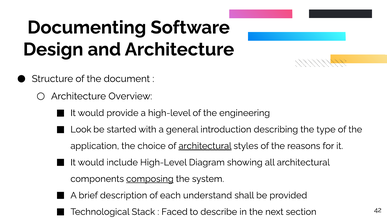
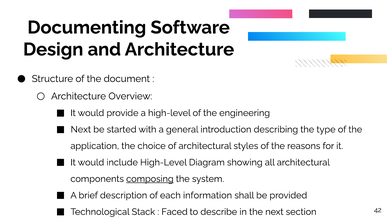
Look: Look -> Next (81, 129)
architectural underline: present -> none (205, 146)
understand: understand -> information (208, 195)
